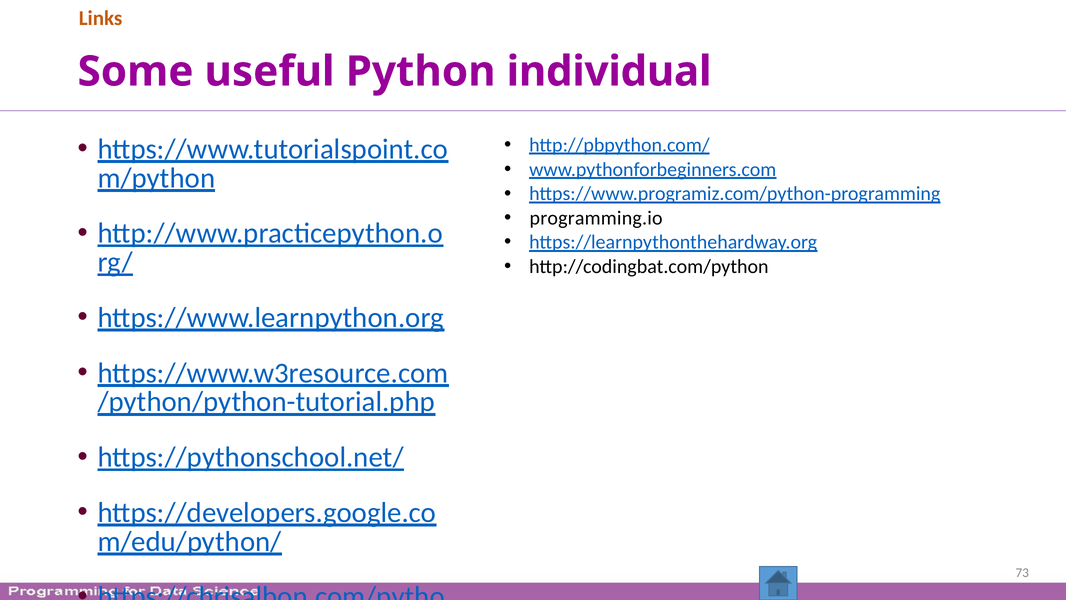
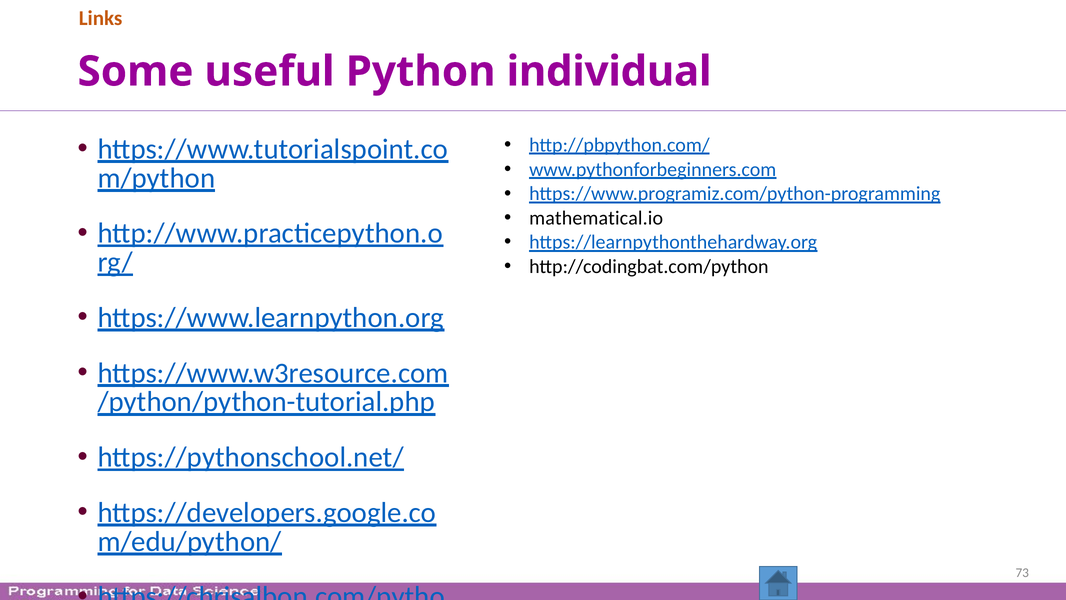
programming.io: programming.io -> mathematical.io (596, 218)
